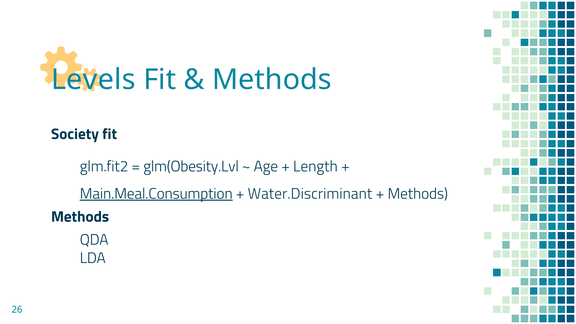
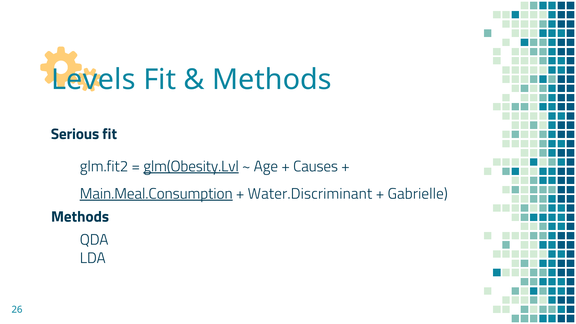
Society: Society -> Serious (75, 134)
glm(Obesity.Lvl underline: none -> present (191, 166)
Length: Length -> Causes (316, 166)
Methods: Methods -> Gabrielle (418, 194)
